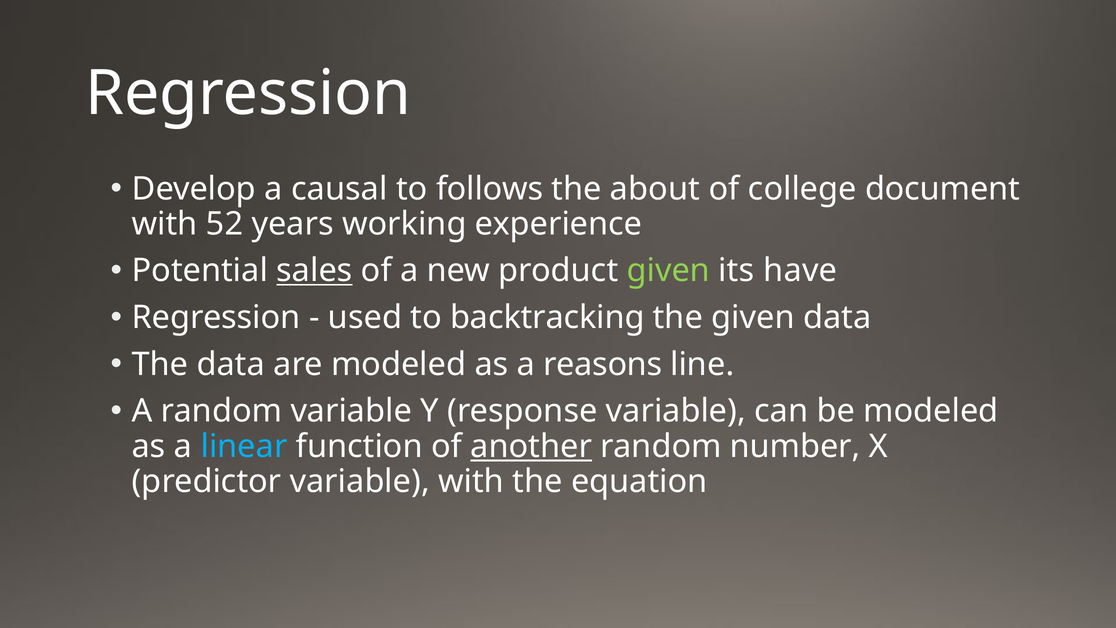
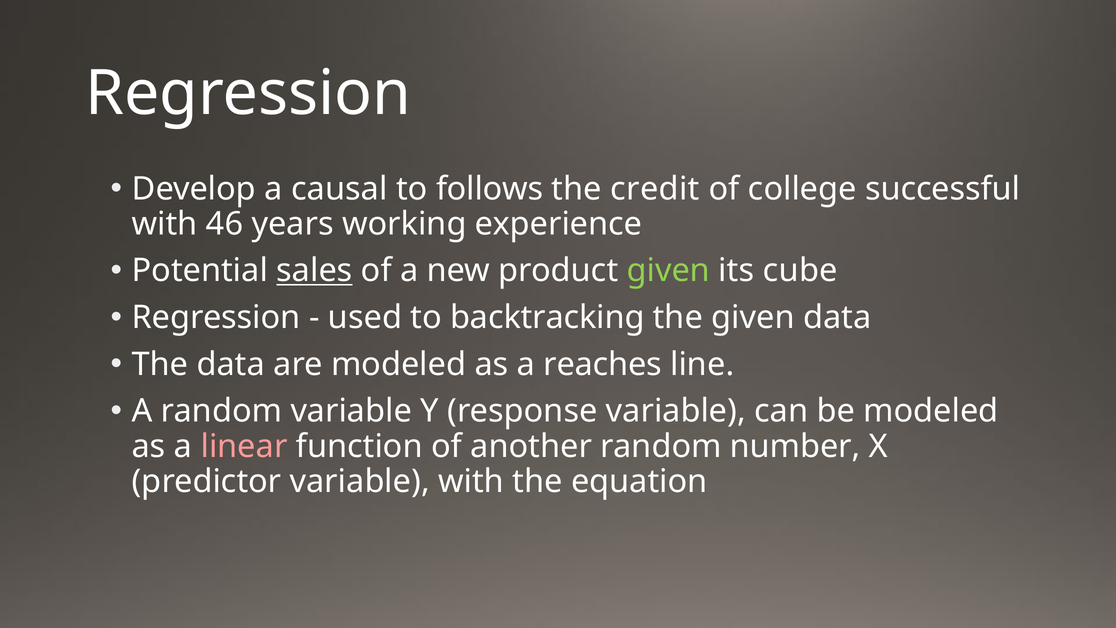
about: about -> credit (655, 189)
document: document -> successful (943, 189)
52: 52 -> 46 (225, 224)
have: have -> cube (800, 271)
reasons: reasons -> reaches (603, 364)
linear colour: light blue -> pink (244, 446)
another underline: present -> none (531, 446)
